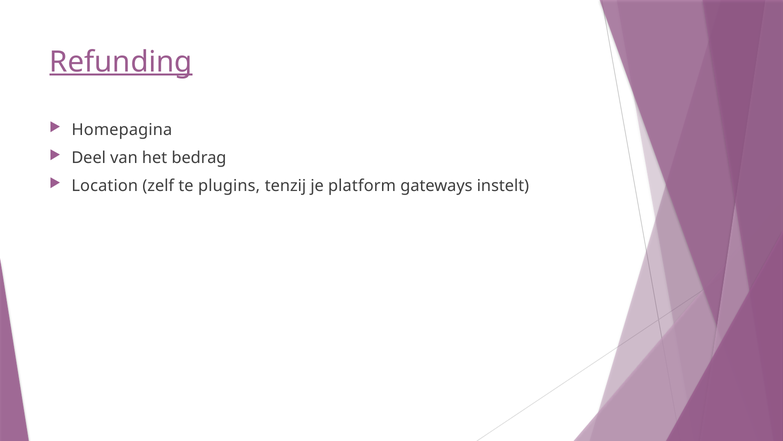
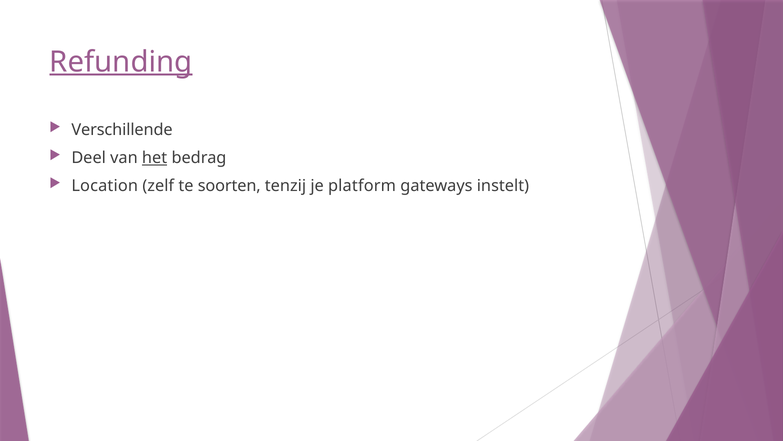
Homepagina: Homepagina -> Verschillende (122, 130)
het underline: none -> present (155, 158)
plugins: plugins -> soorten (229, 185)
